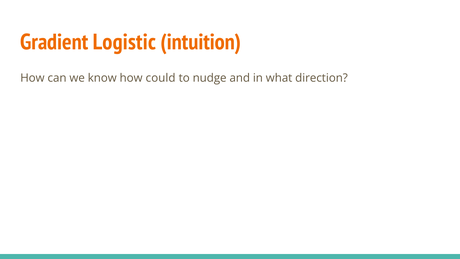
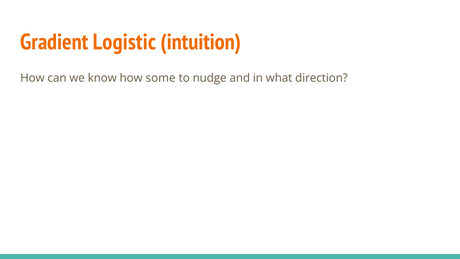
could: could -> some (161, 78)
